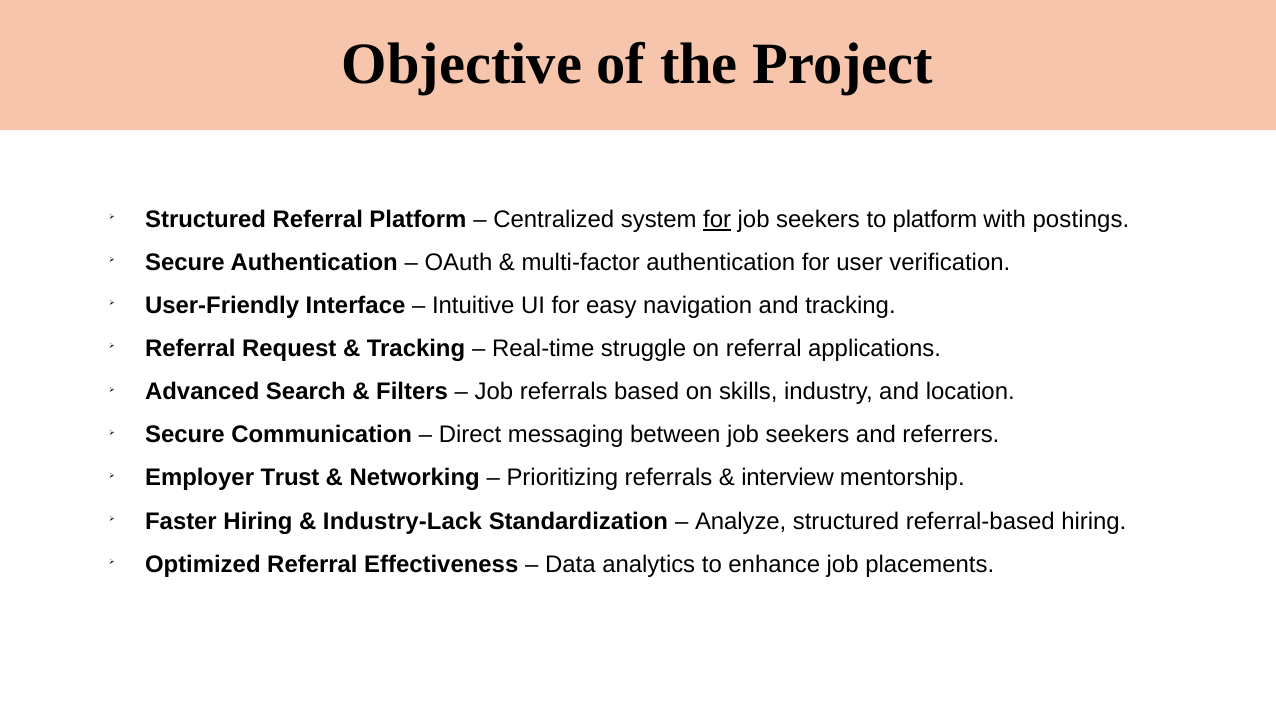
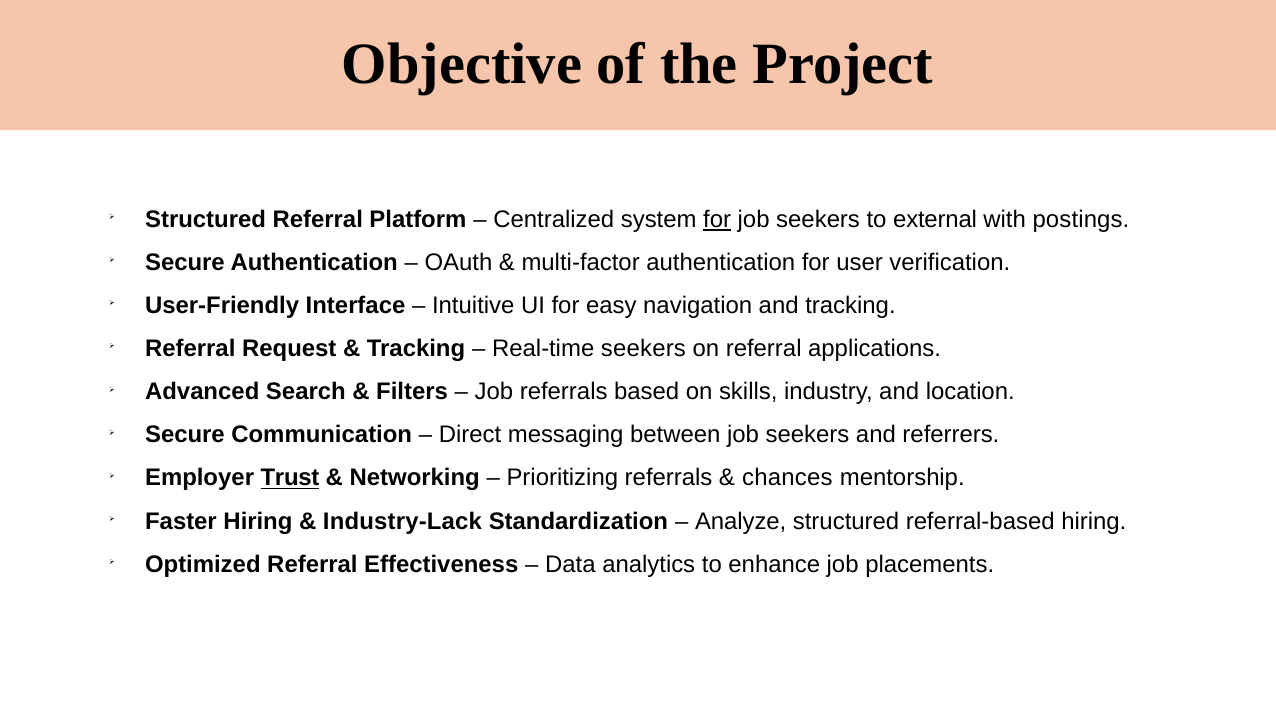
to platform: platform -> external (935, 220)
Real-time struggle: struggle -> seekers (643, 349)
Trust underline: none -> present (290, 478)
interview: interview -> chances (787, 478)
